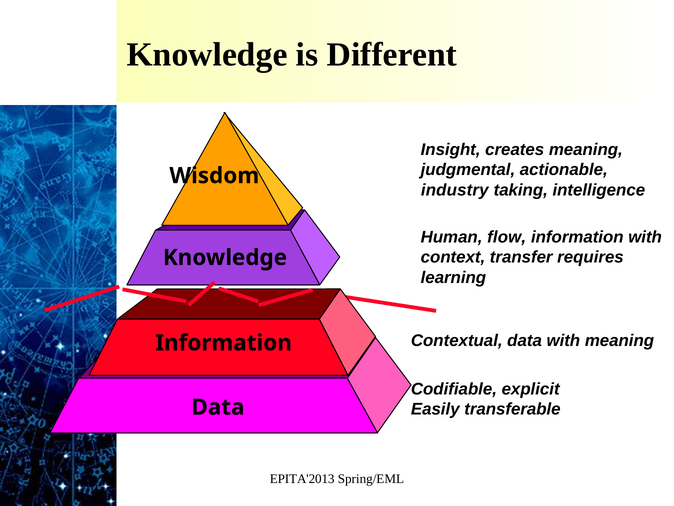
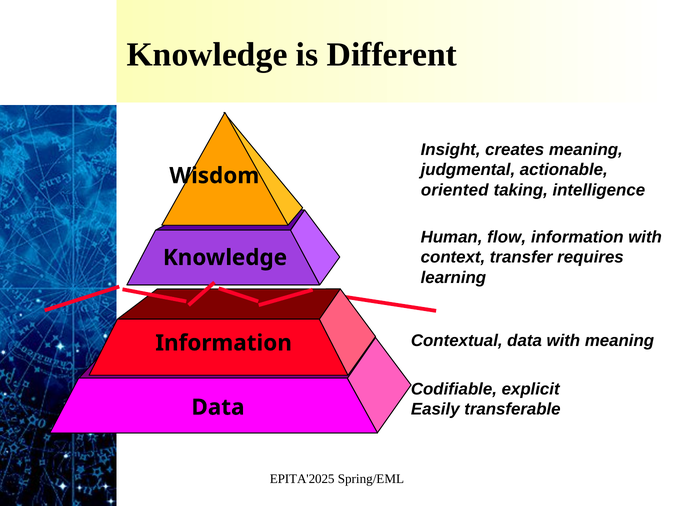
industry: industry -> oriented (455, 190)
EPITA'2013: EPITA'2013 -> EPITA'2025 (302, 478)
